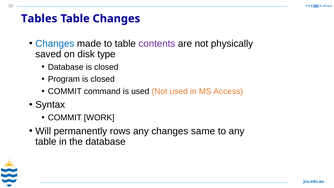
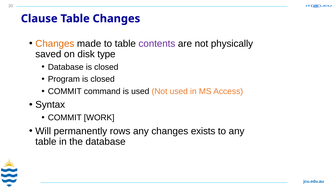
Tables: Tables -> Clause (39, 19)
Changes colour: blue -> orange (55, 44)
same: same -> exists (203, 131)
